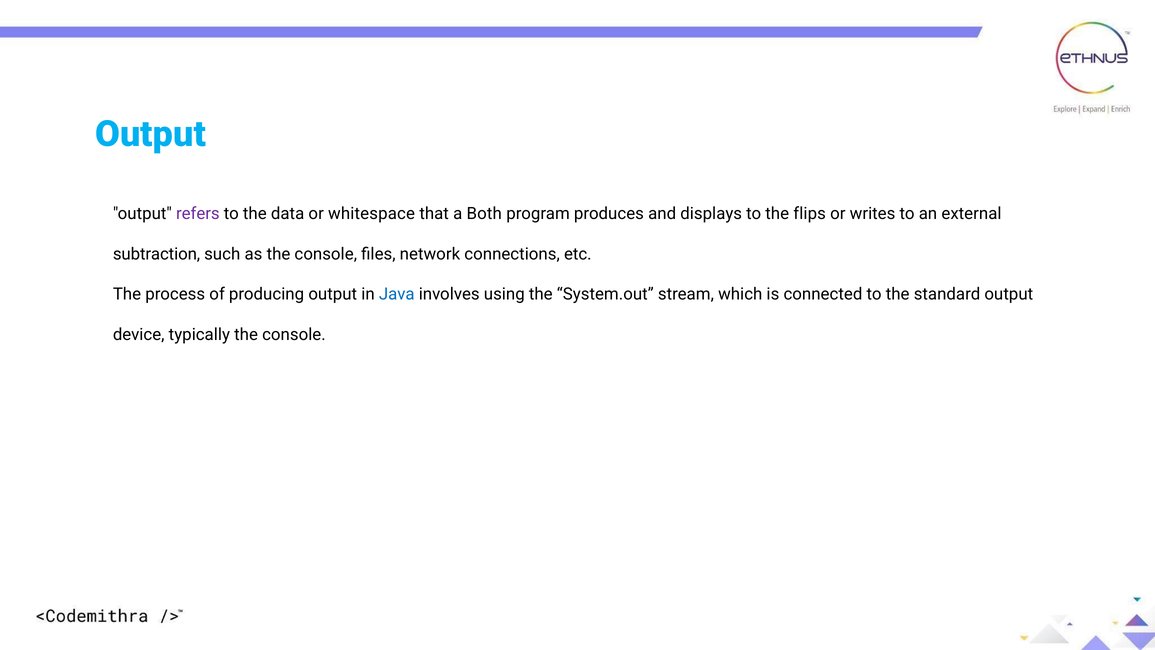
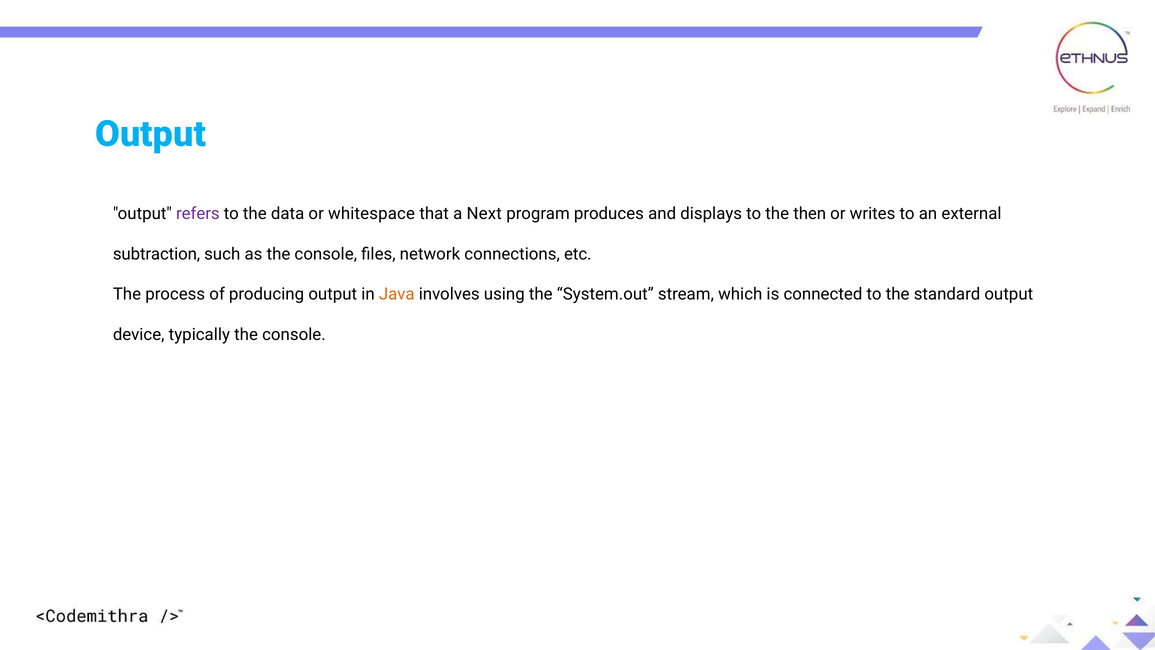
Both: Both -> Next (484, 213)
flips: flips -> then (810, 213)
Java colour: blue -> orange (397, 294)
